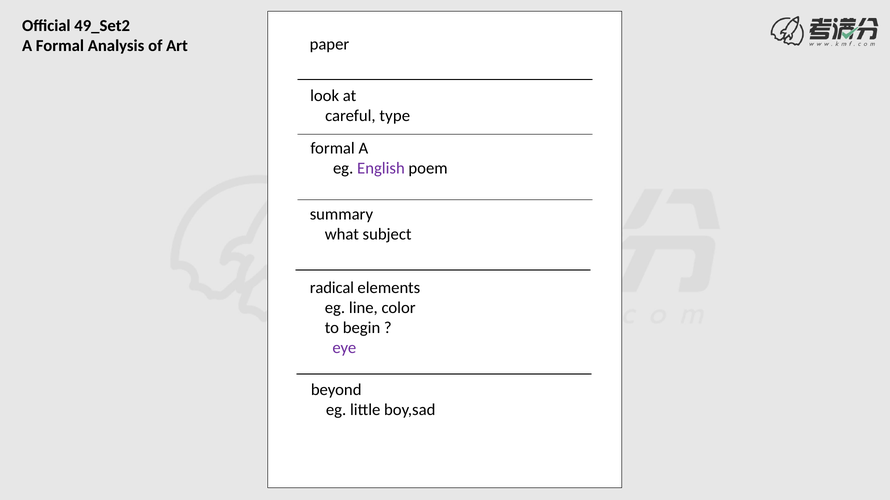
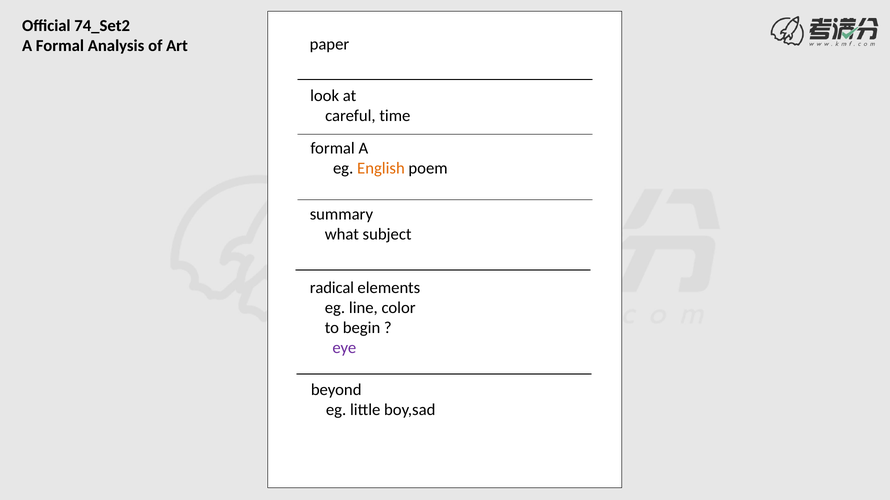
49_Set2: 49_Set2 -> 74_Set2 (102, 26)
type: type -> time (395, 116)
English colour: purple -> orange (381, 168)
